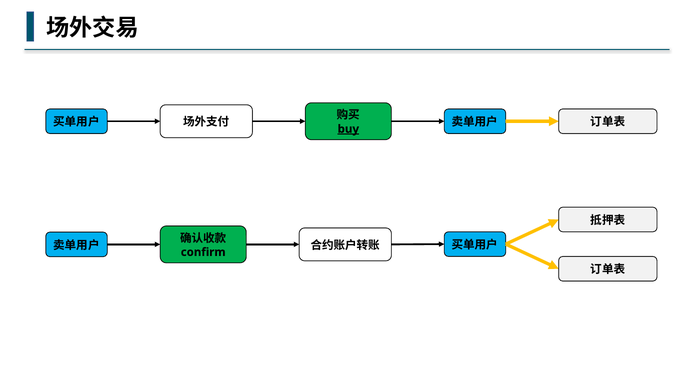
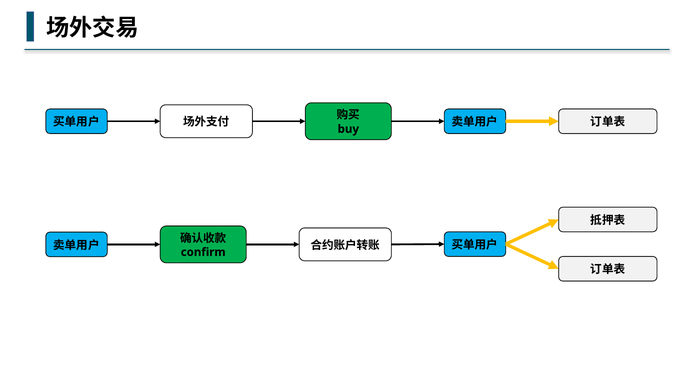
buy underline: present -> none (348, 129)
